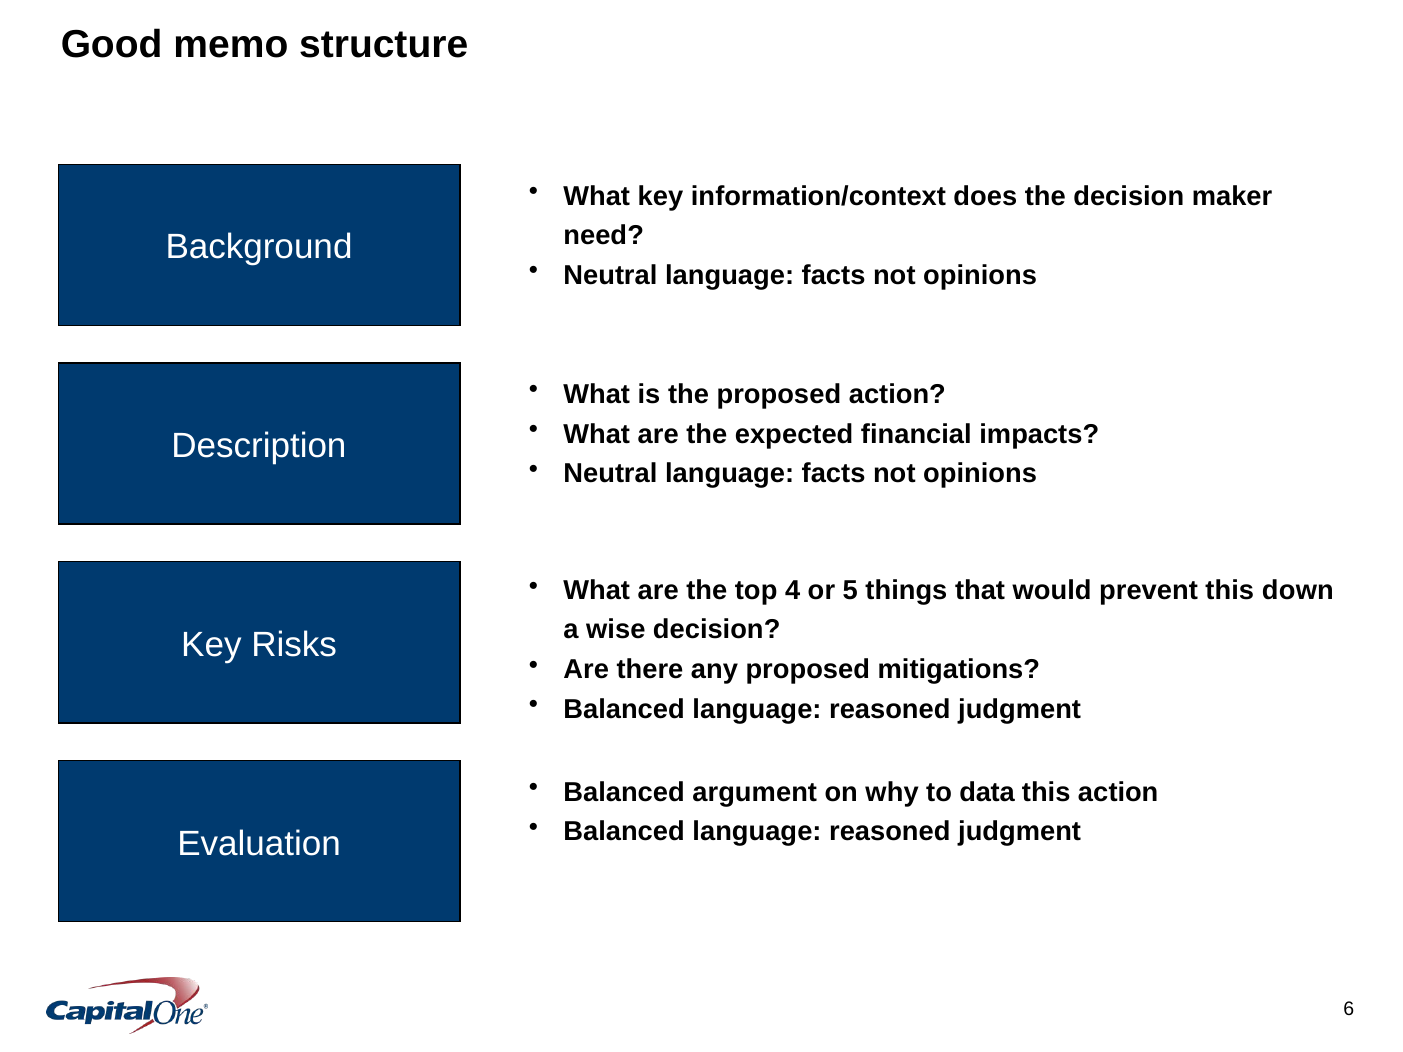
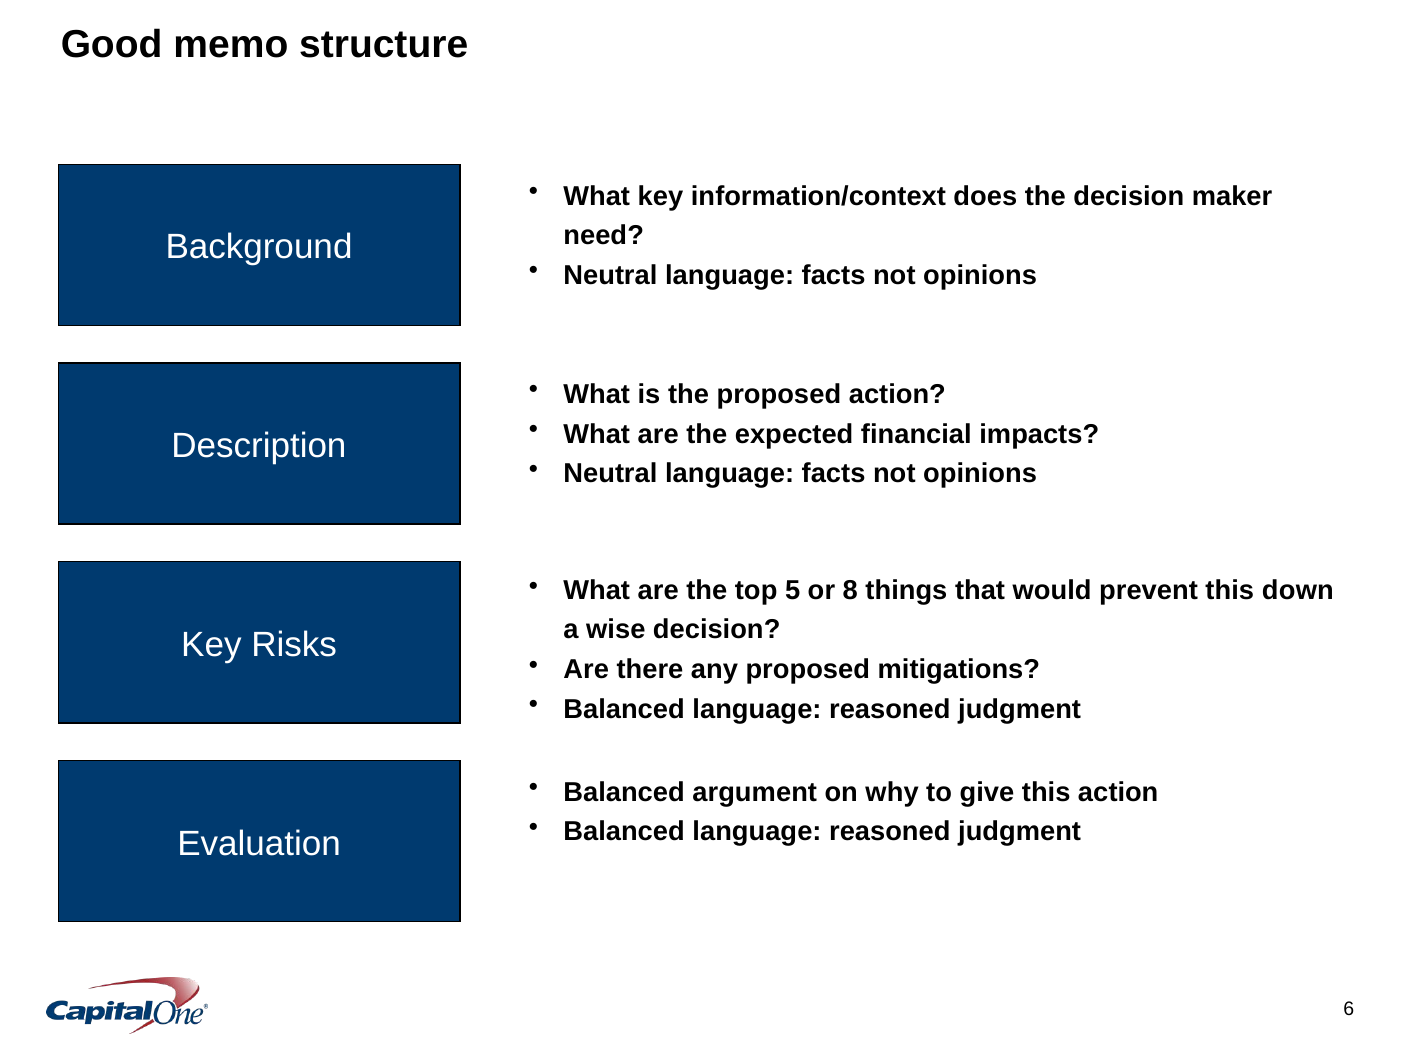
4: 4 -> 5 (793, 591)
5: 5 -> 8 (850, 591)
data: data -> give (987, 792)
